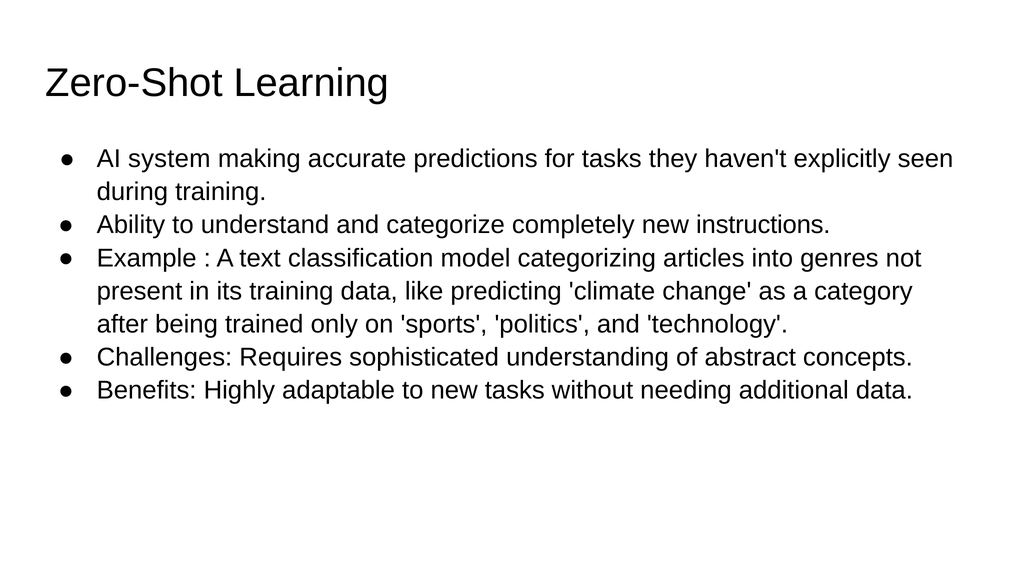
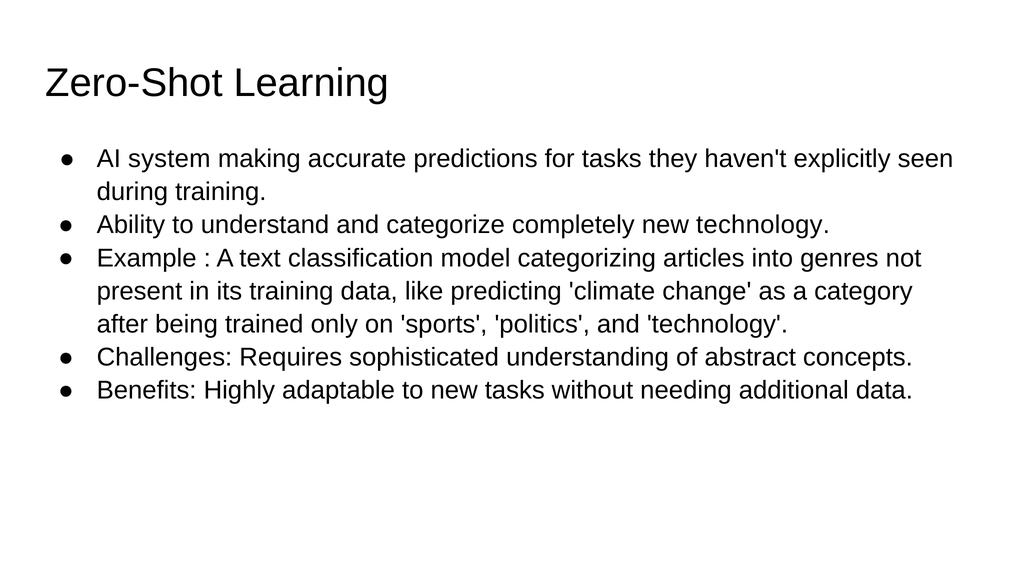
new instructions: instructions -> technology (763, 225)
